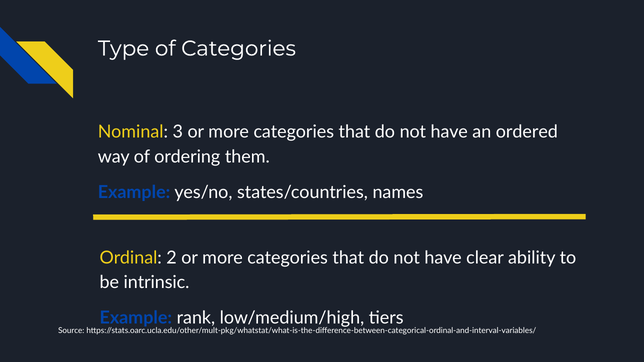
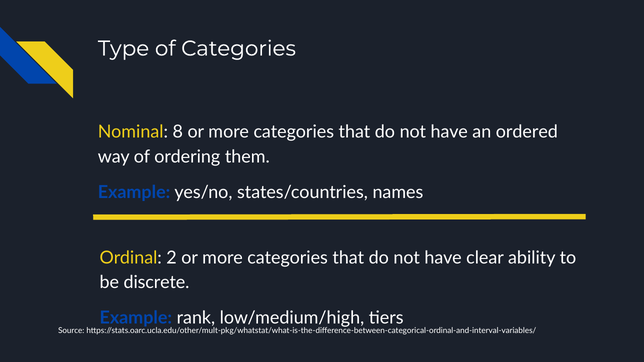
3: 3 -> 8 (178, 132)
intrinsic: intrinsic -> discrete (157, 283)
